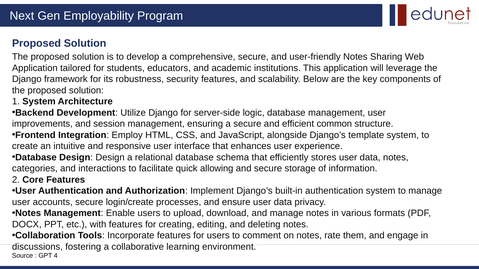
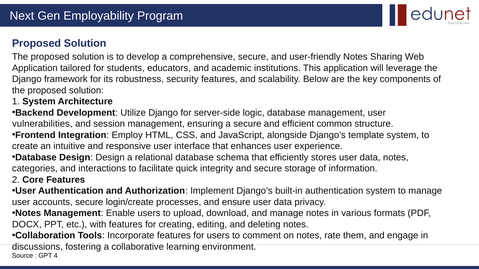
improvements: improvements -> vulnerabilities (42, 124)
allowing: allowing -> integrity (217, 169)
